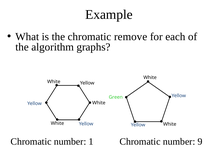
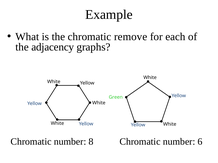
algorithm: algorithm -> adjacency (53, 47)
1: 1 -> 8 (91, 142)
9: 9 -> 6 (200, 142)
